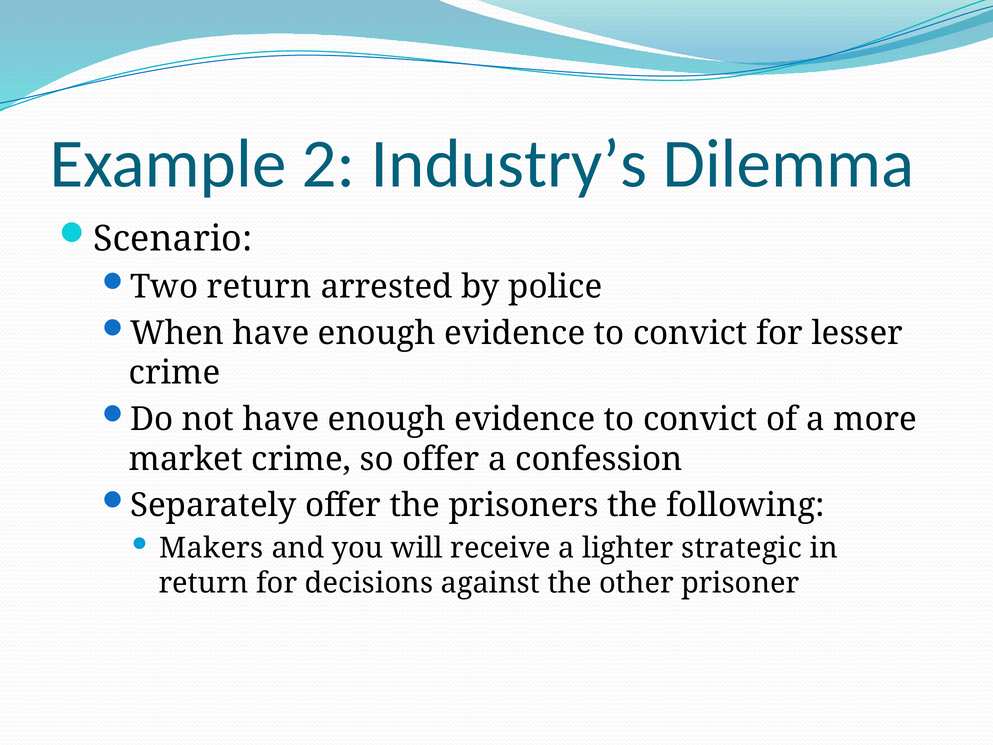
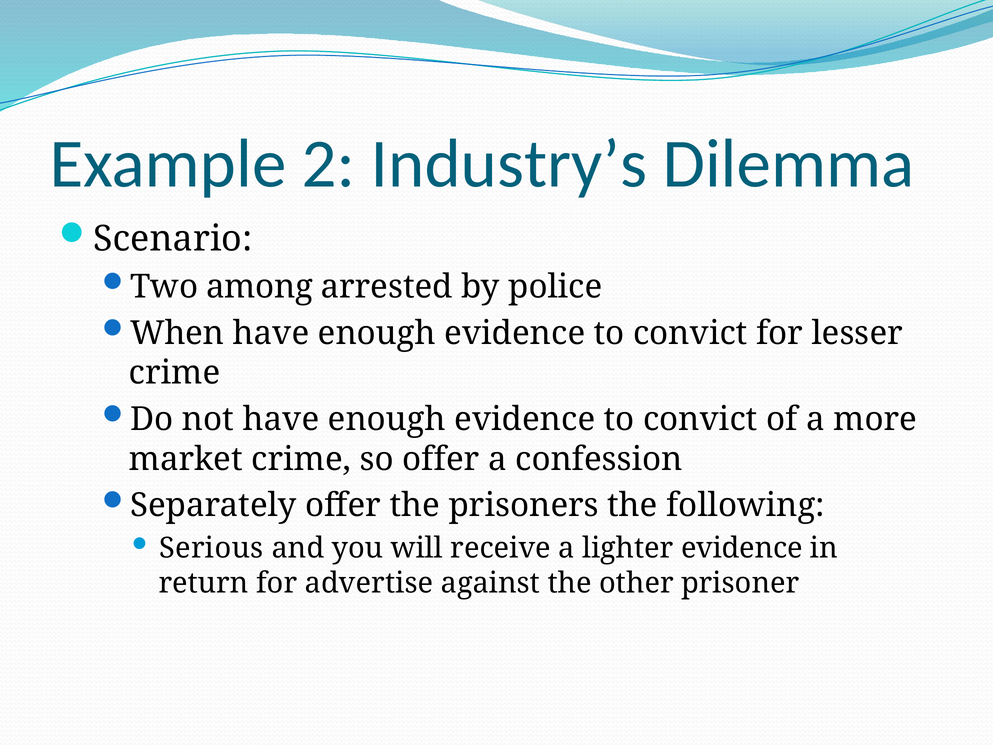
Two return: return -> among (260, 287)
Makers: Makers -> Serious (211, 548)
lighter strategic: strategic -> evidence (742, 548)
decisions: decisions -> advertise (369, 583)
